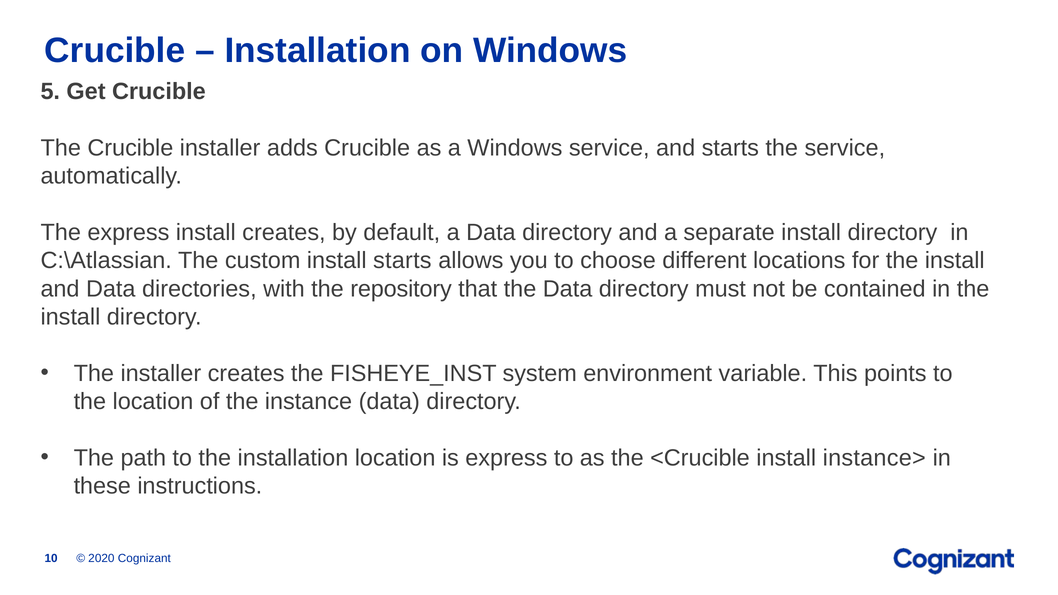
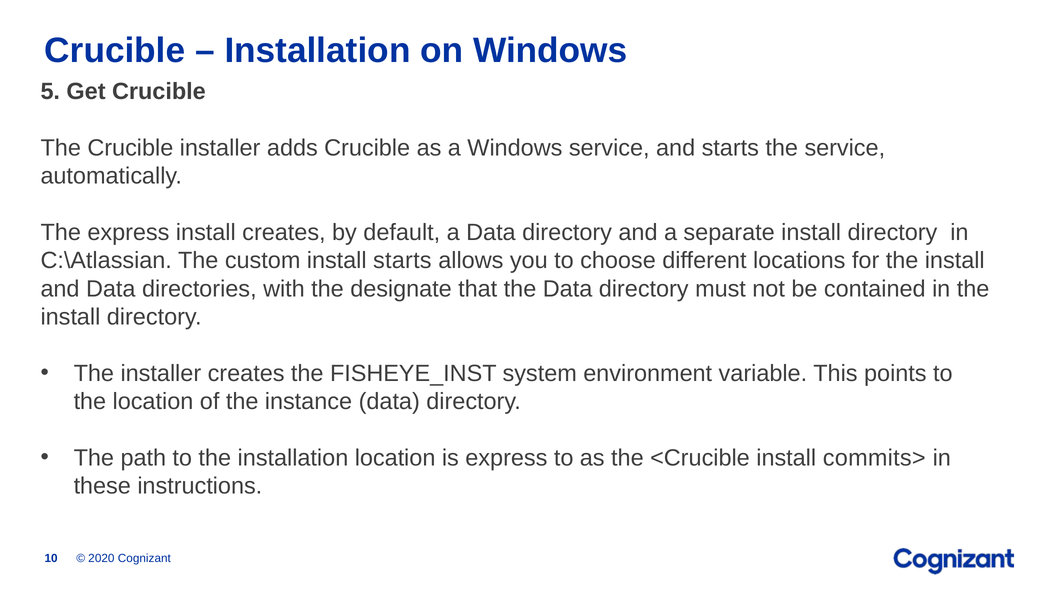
repository: repository -> designate (401, 289)
instance>: instance> -> commits> (874, 458)
